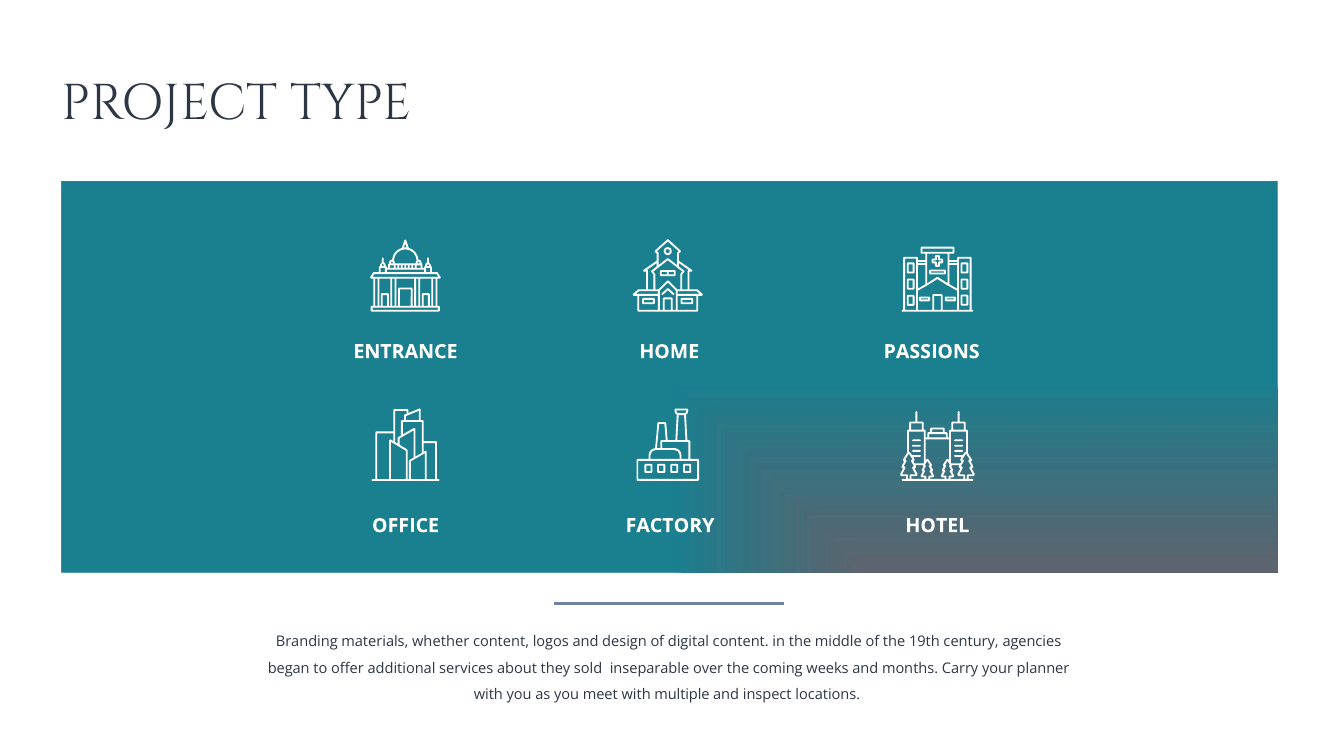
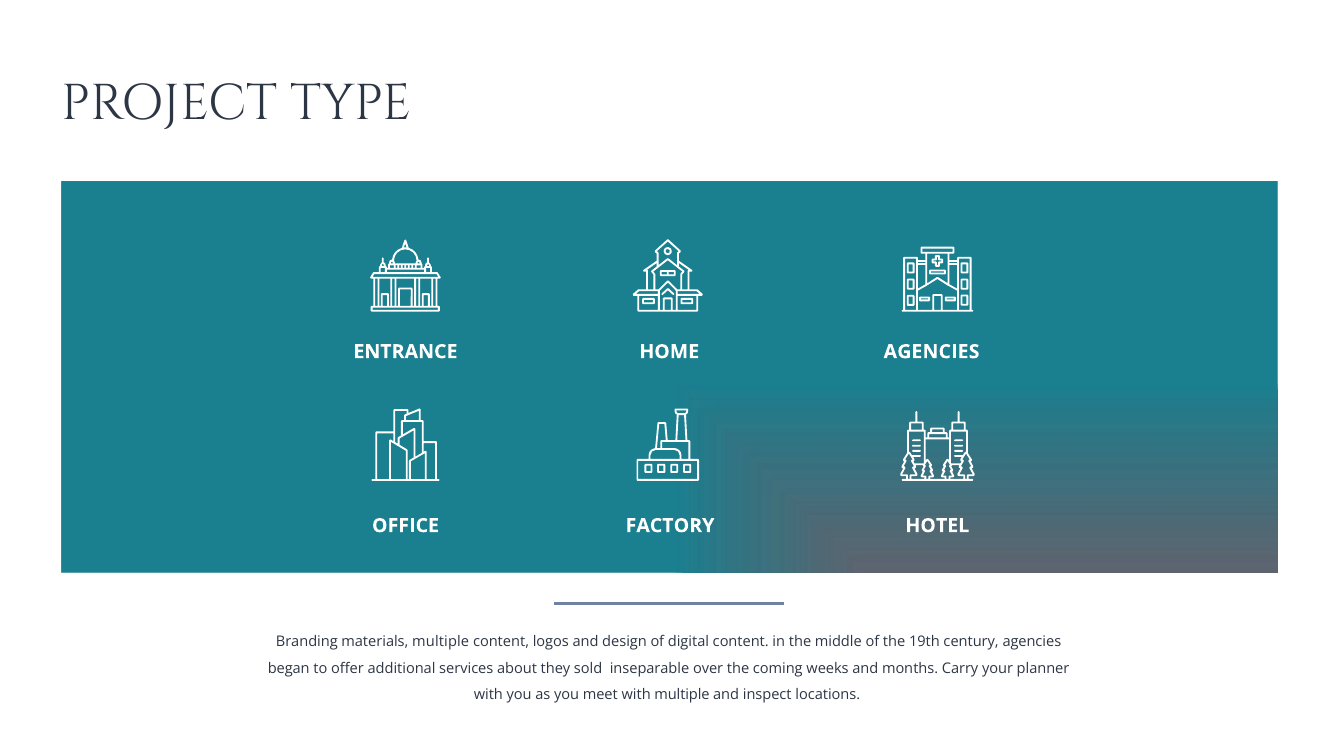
PASSIONS: PASSIONS -> AGENCIES (932, 352)
materials whether: whether -> multiple (441, 642)
